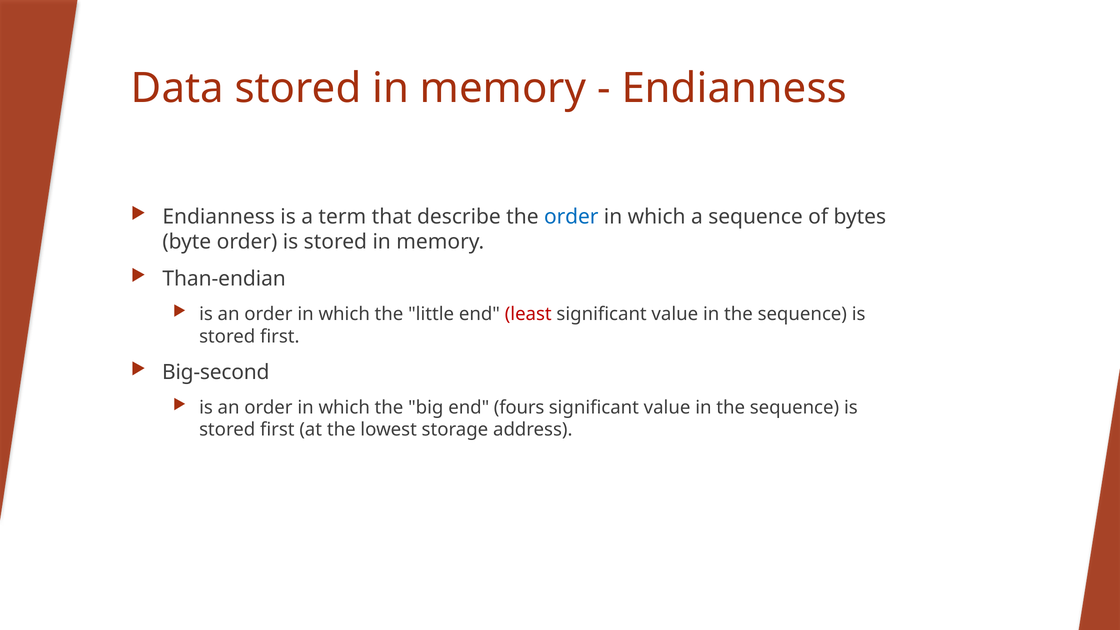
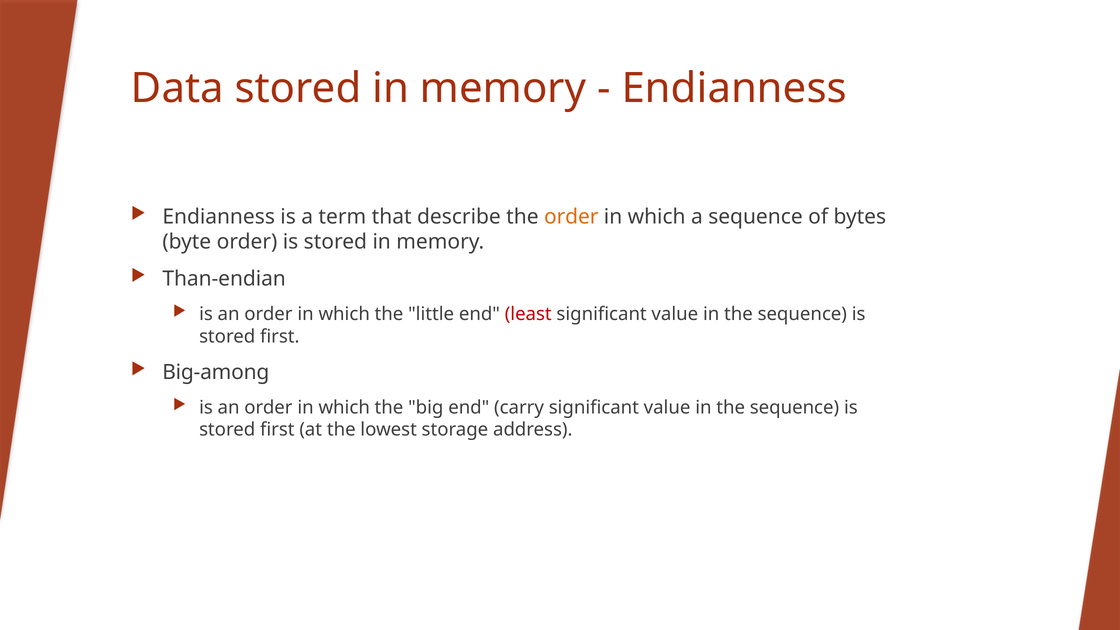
order colour: blue -> orange (571, 217)
Big-second: Big-second -> Big-among (216, 372)
fours: fours -> carry (519, 407)
